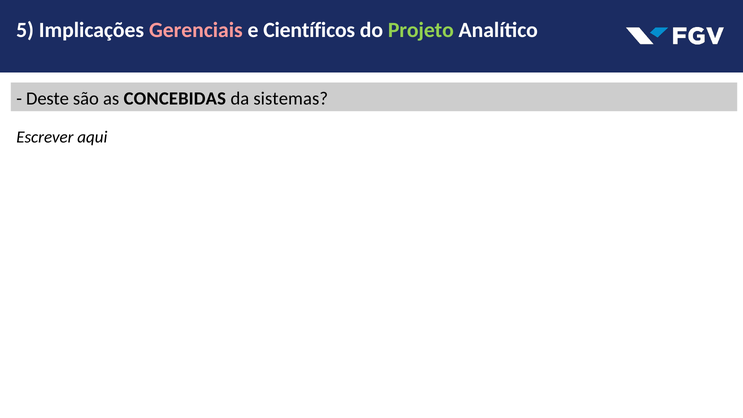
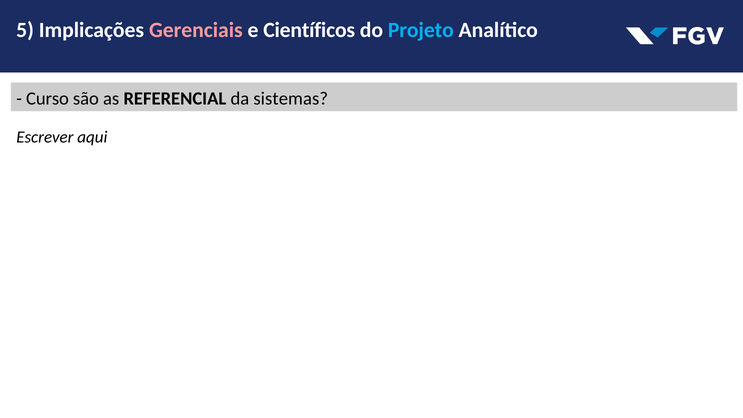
Projeto colour: light green -> light blue (421, 30)
Deste: Deste -> Curso (47, 99)
CONCEBIDAS: CONCEBIDAS -> REFERENCIAL (175, 99)
